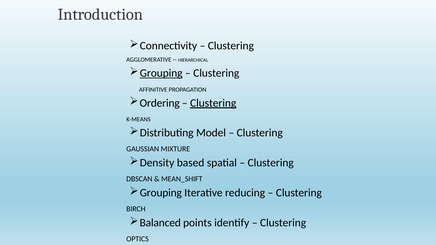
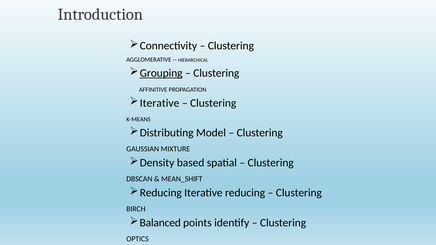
Ordering: Ordering -> Iterative (160, 103)
Clustering underline: present -> none (213, 103)
Grouping: Grouping -> Reducing (161, 193)
